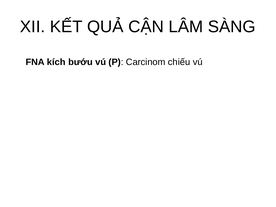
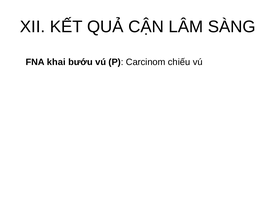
kích: kích -> khai (56, 62)
